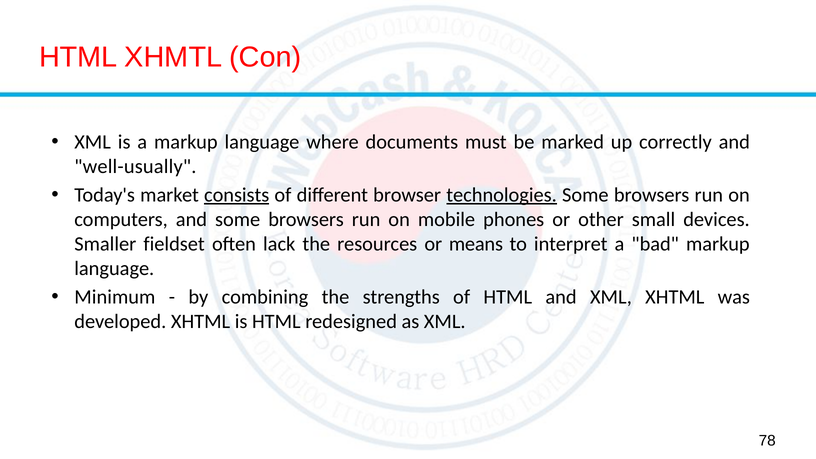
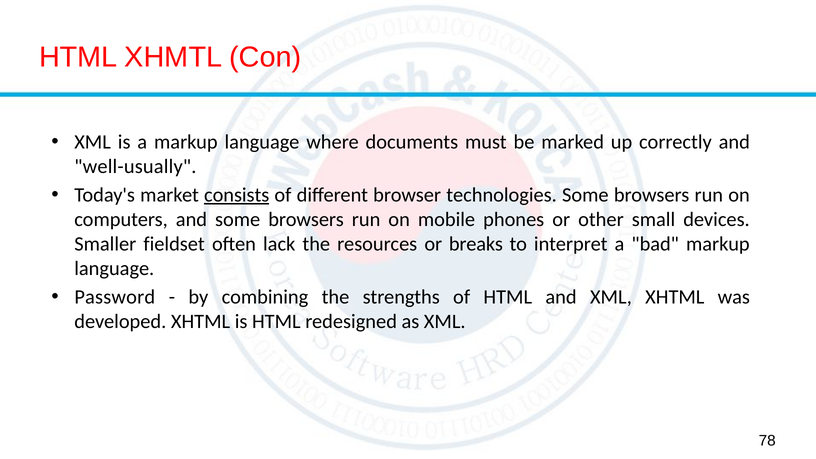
technologies underline: present -> none (502, 195)
means: means -> breaks (476, 244)
Minimum: Minimum -> Password (115, 297)
